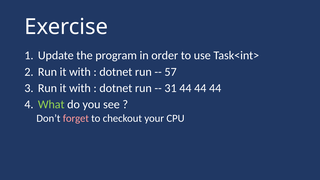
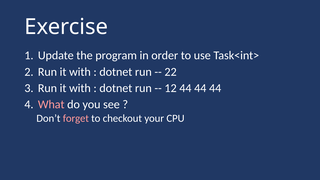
57: 57 -> 22 (171, 72)
31: 31 -> 12 (171, 88)
What colour: light green -> pink (51, 104)
